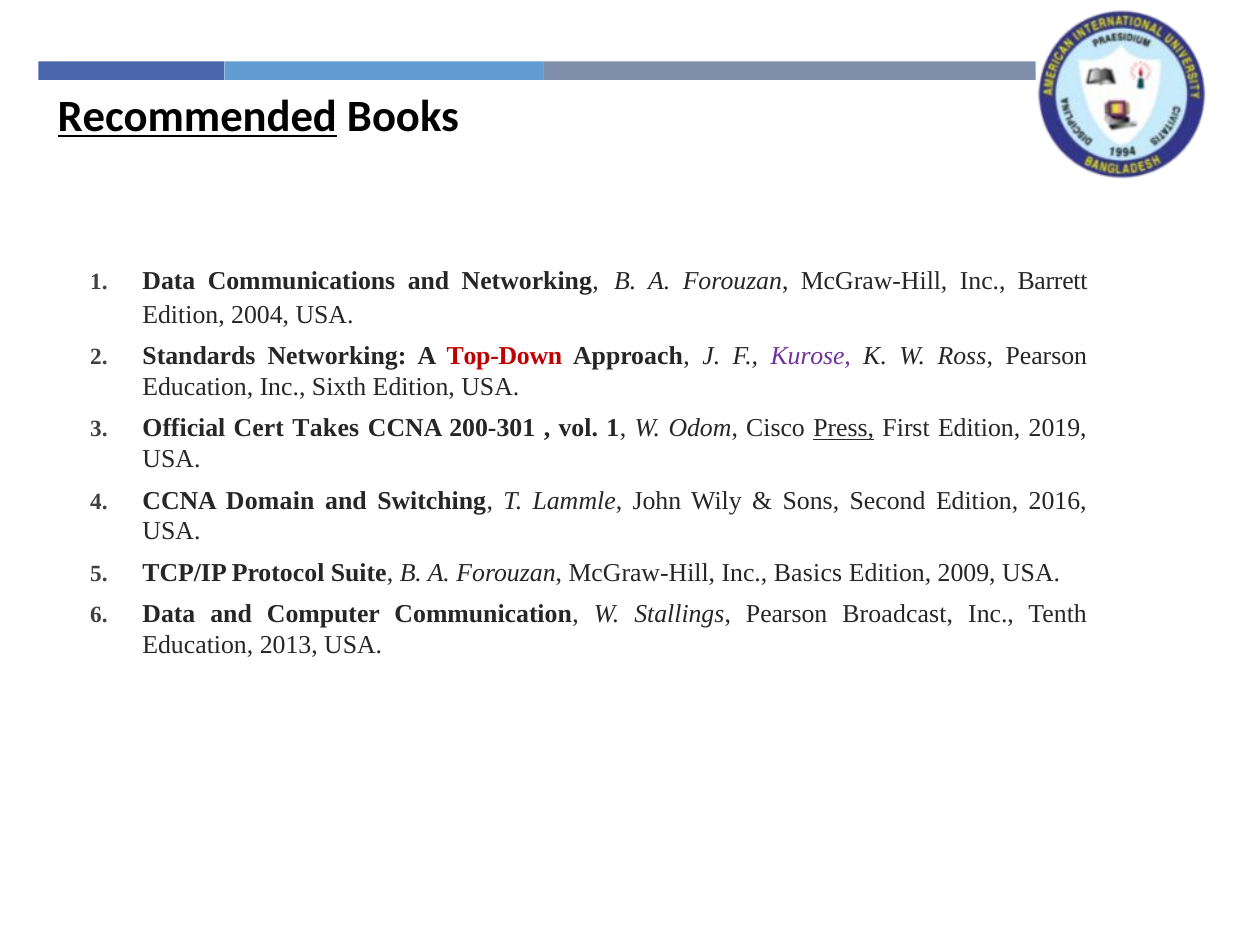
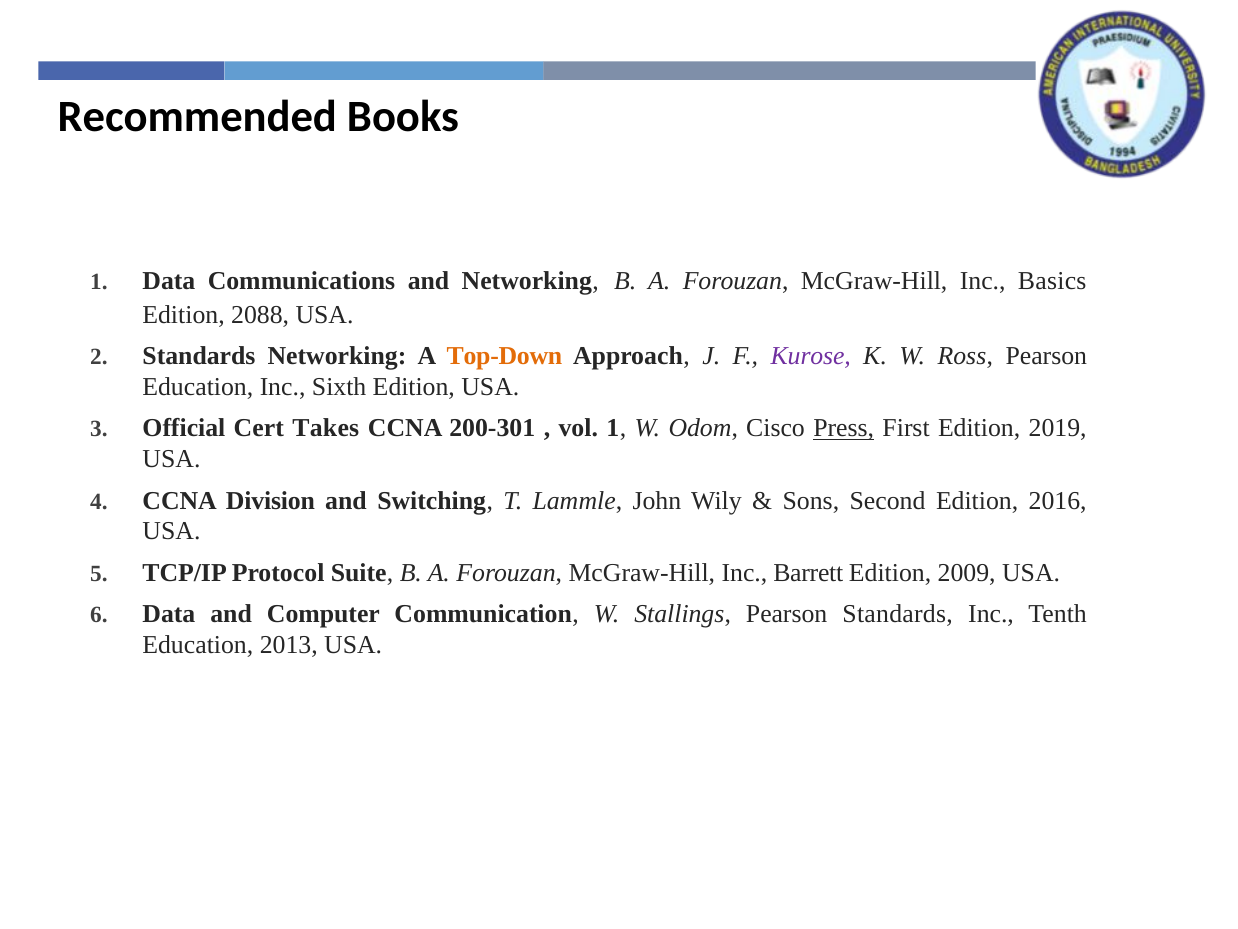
Recommended underline: present -> none (197, 117)
Barrett: Barrett -> Basics (1052, 281)
2004: 2004 -> 2088 (260, 314)
Top-Down colour: red -> orange (504, 356)
Domain: Domain -> Division (270, 500)
Basics: Basics -> Barrett (808, 572)
Pearson Broadcast: Broadcast -> Standards (898, 614)
